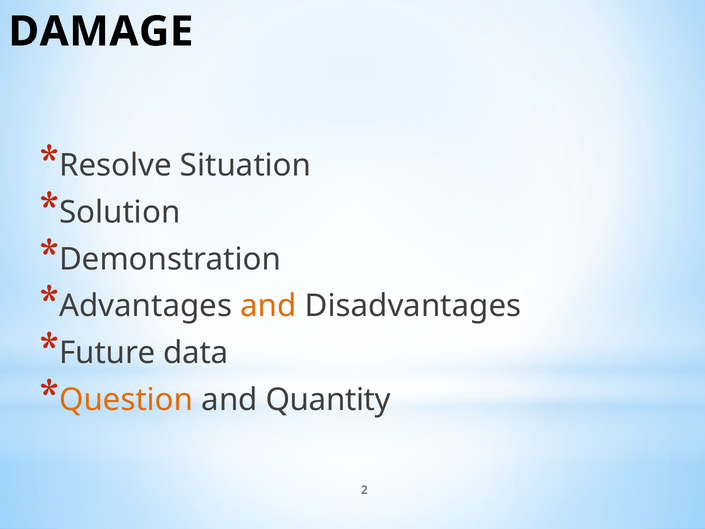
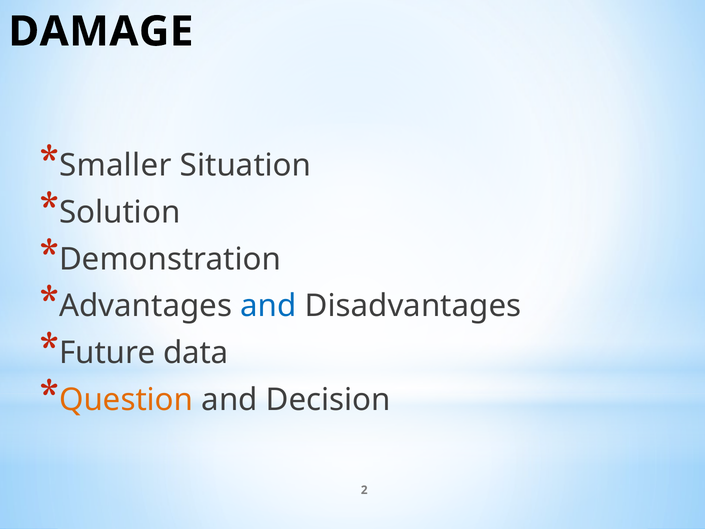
Resolve: Resolve -> Smaller (115, 166)
and colour: orange -> blue (268, 306)
Quantity: Quantity -> Decision (328, 400)
